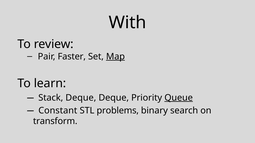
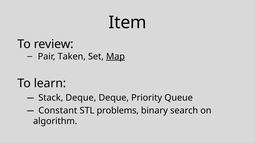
With: With -> Item (128, 23)
Faster: Faster -> Taken (72, 57)
Queue underline: present -> none (179, 98)
transform: transform -> algorithm (55, 122)
